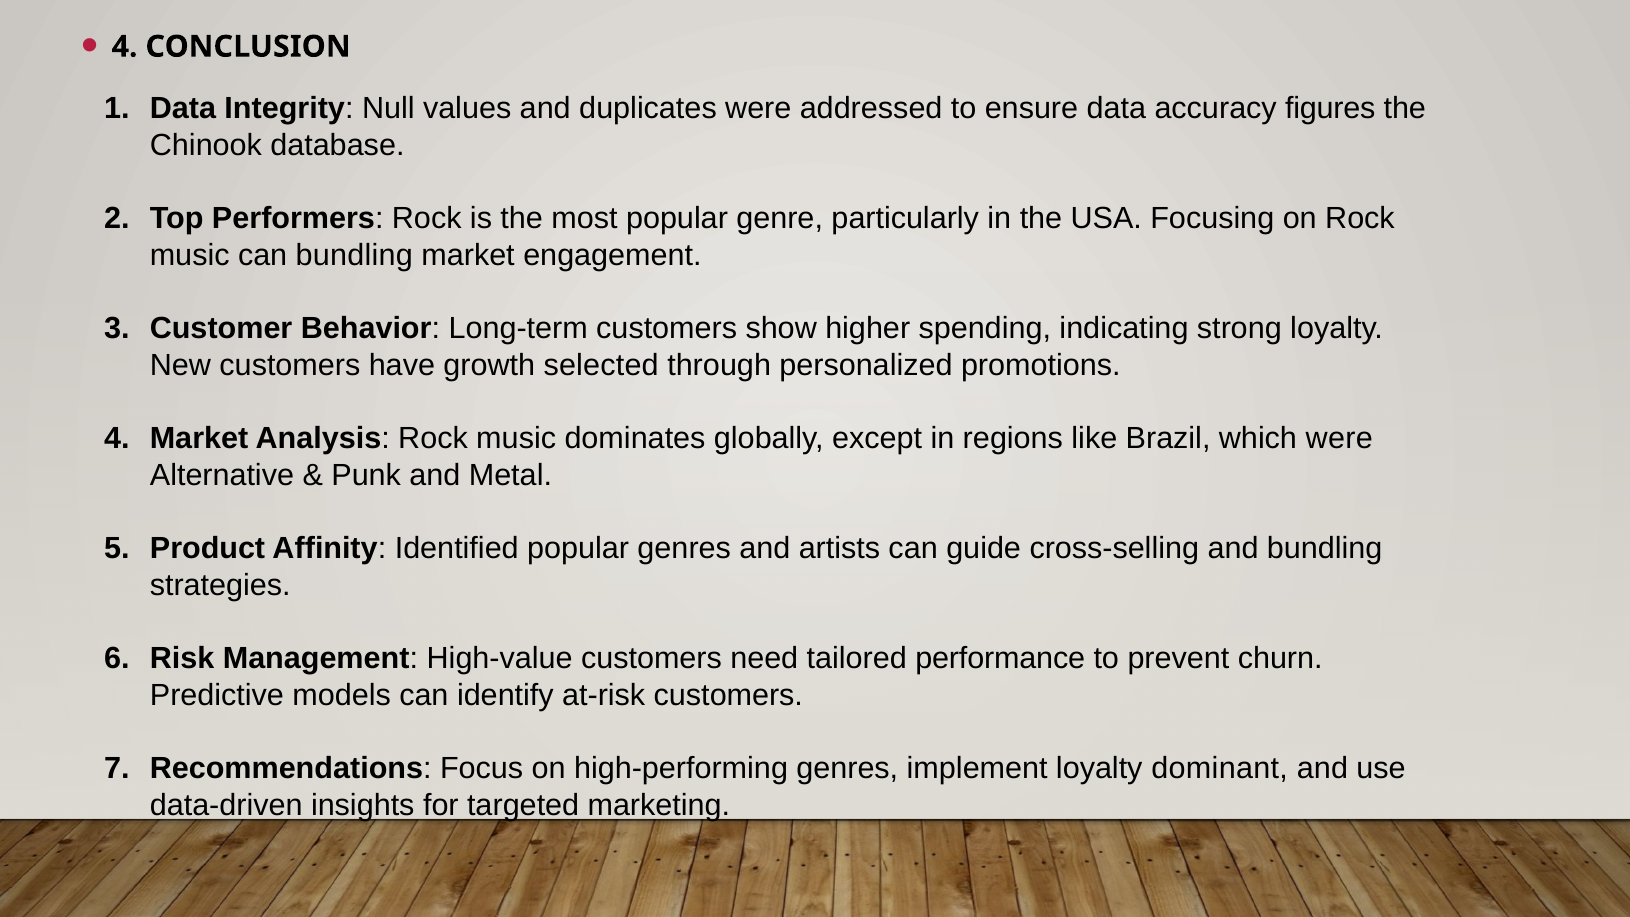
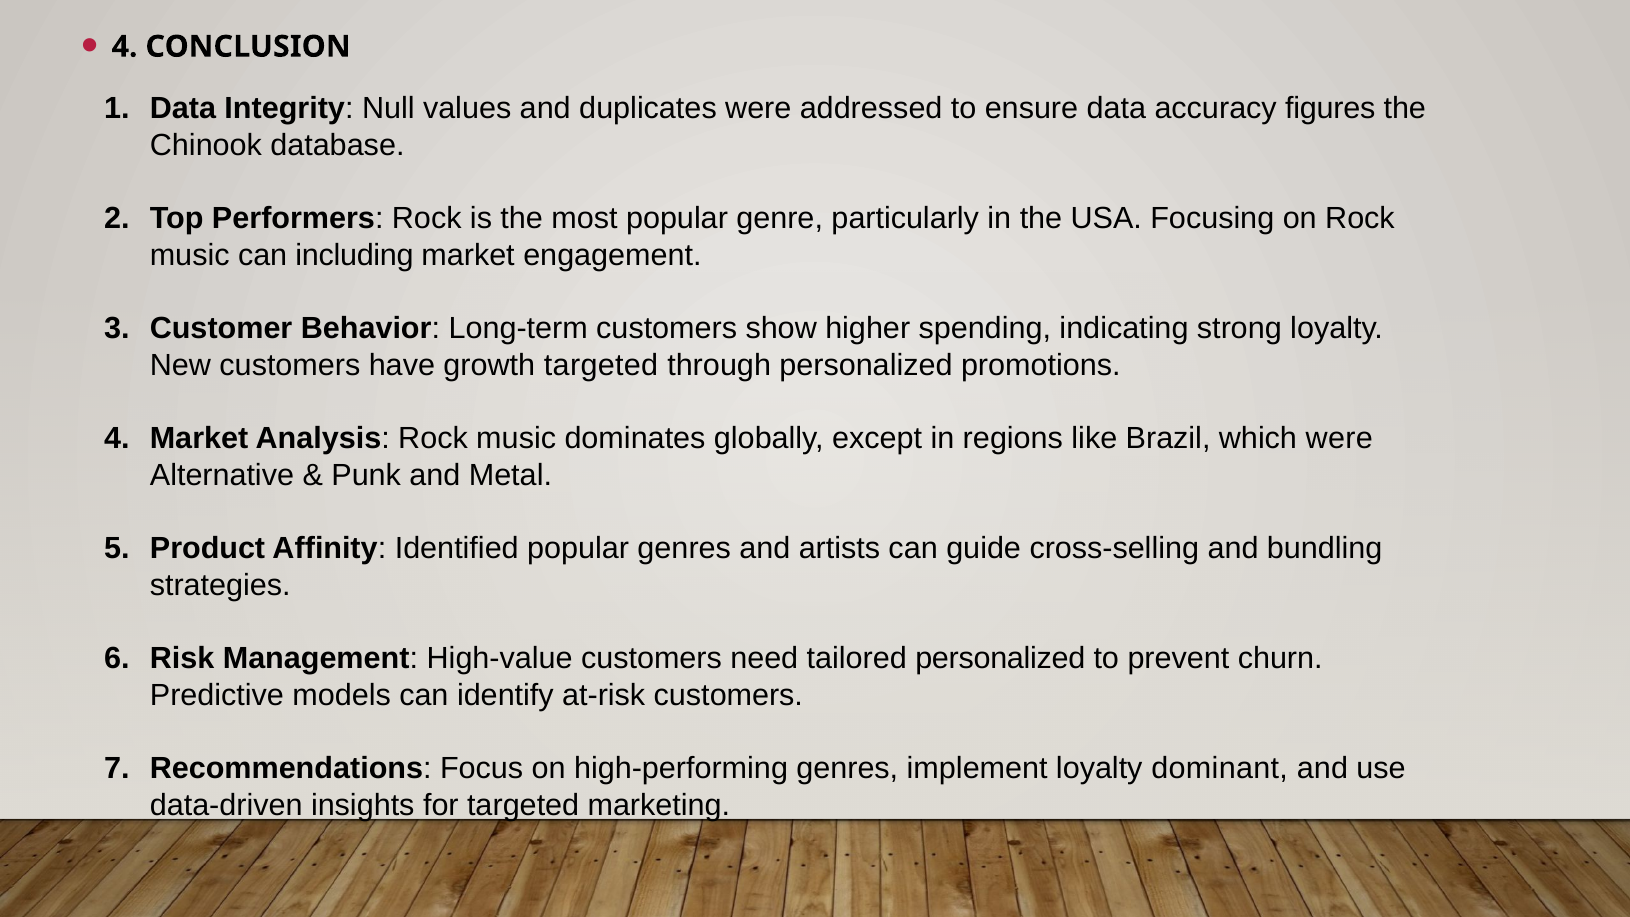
can bundling: bundling -> including (355, 255)
growth selected: selected -> targeted (601, 365)
tailored performance: performance -> personalized (1000, 658)
